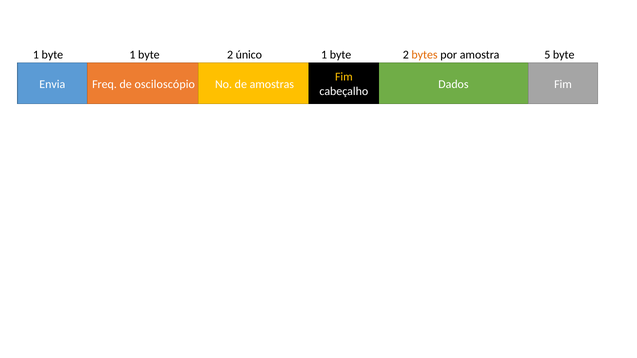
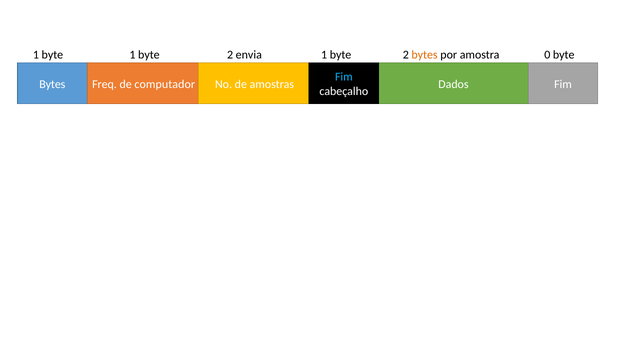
único: único -> envia (249, 55)
5: 5 -> 0 (547, 55)
Fim colour: yellow -> light blue (344, 77)
Envia: Envia -> Bytes (52, 84)
osciloscópio: osciloscópio -> computador (165, 84)
